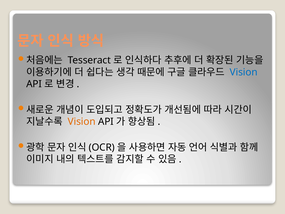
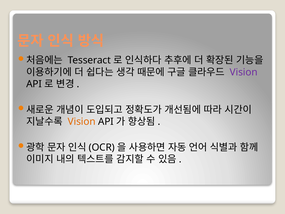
Vision colour: blue -> purple (244, 72)
